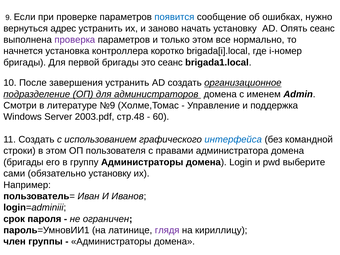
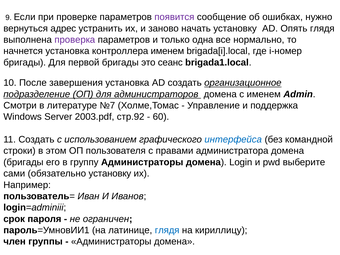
появится colour: blue -> purple (174, 17)
Опять сеанс: сеанс -> глядя (322, 28)
только этом: этом -> одна (203, 40)
контроллера коротко: коротко -> именем (167, 51)
завершения устранить: устранить -> установка (127, 83)
№9: №9 -> №7 (107, 106)
стр.48: стр.48 -> стр.92 (131, 117)
глядя colour: purple -> blue (167, 230)
